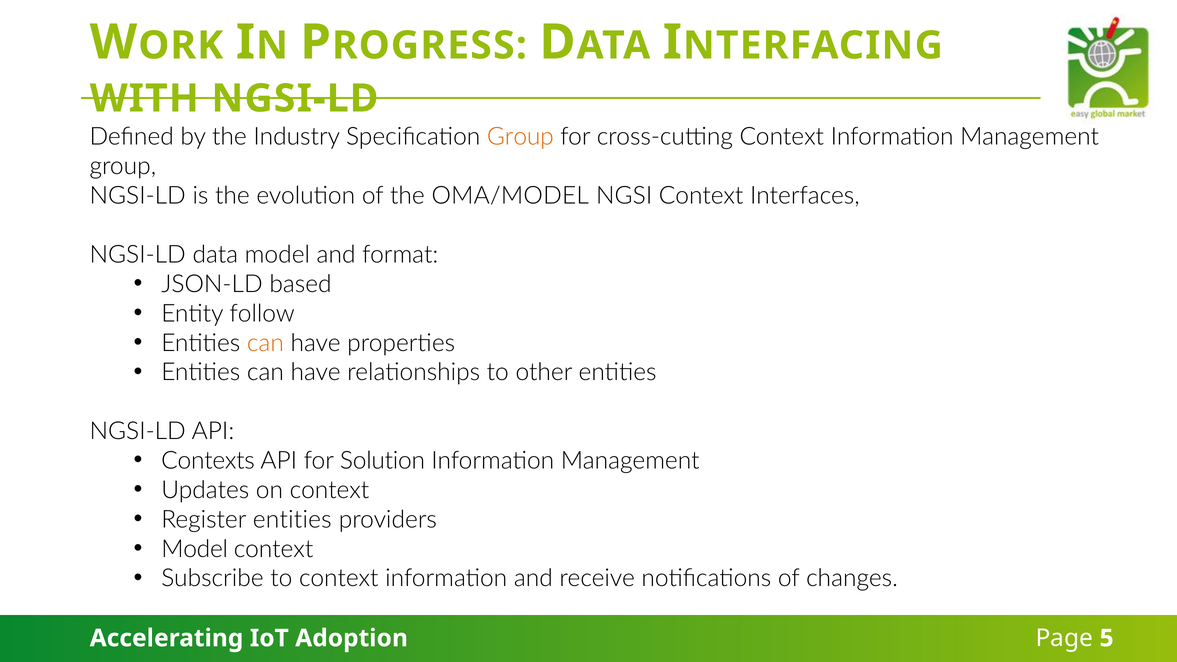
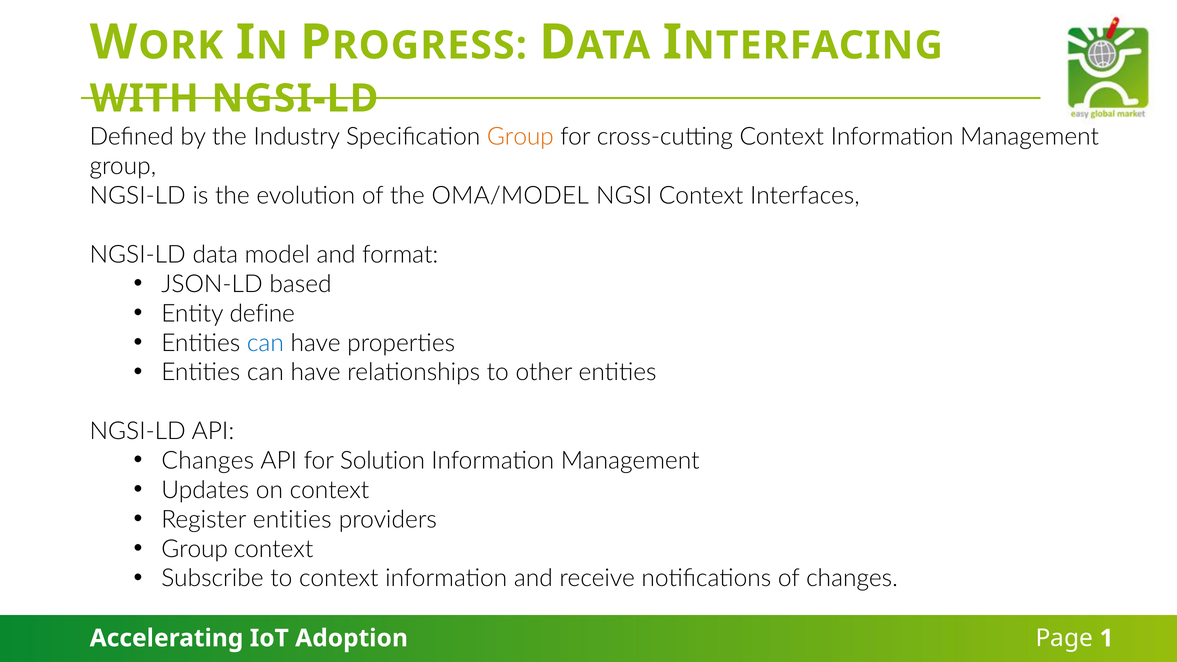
follow: follow -> define (262, 314)
can colour: orange -> blue (265, 343)
Contexts: Contexts -> Changes (208, 461)
Model: Model -> Group (195, 549)
5: 5 -> 1 (1107, 638)
